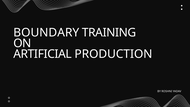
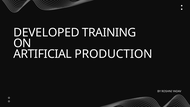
BOUNDARY: BOUNDARY -> DEVELOPED (46, 33)
